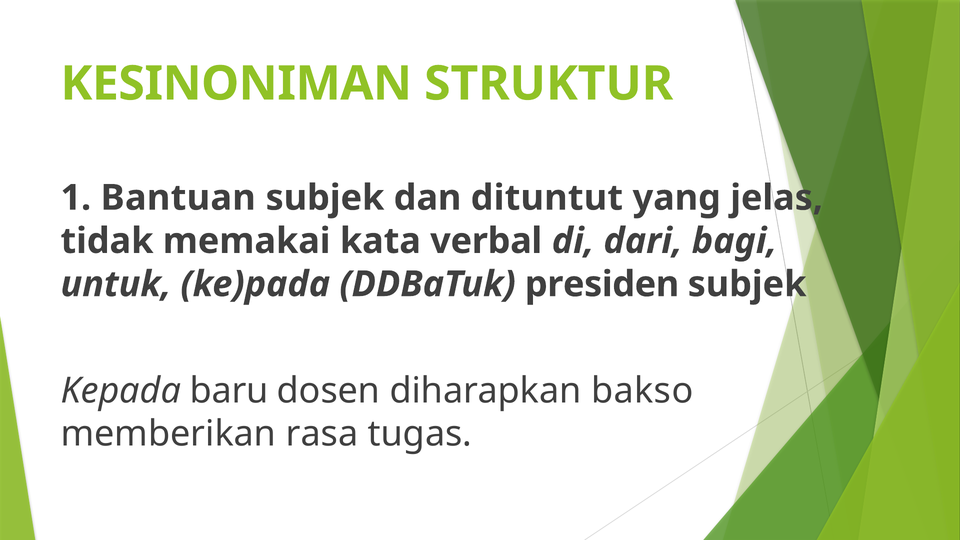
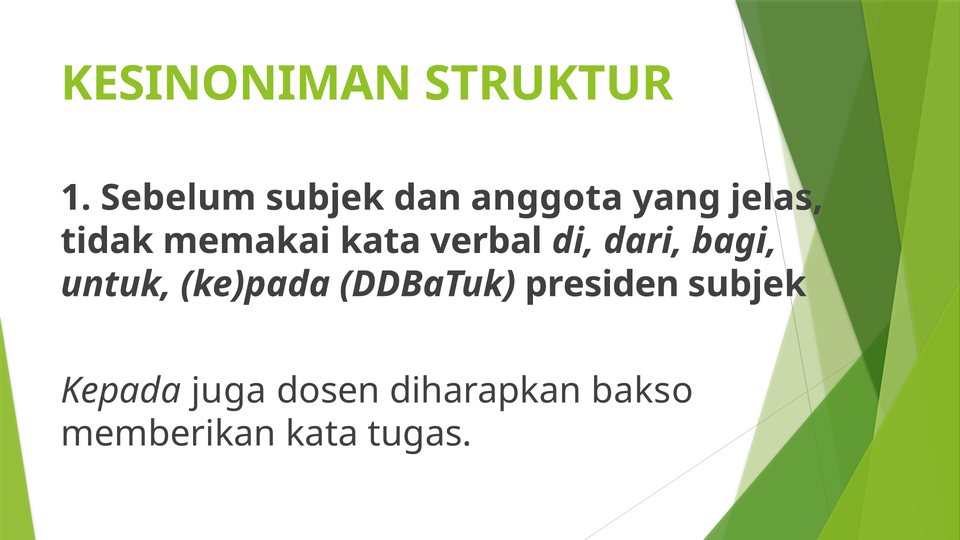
Bantuan: Bantuan -> Sebelum (178, 198)
dituntut: dituntut -> anggota (547, 198)
baru: baru -> juga (229, 391)
memberikan rasa: rasa -> kata (322, 434)
